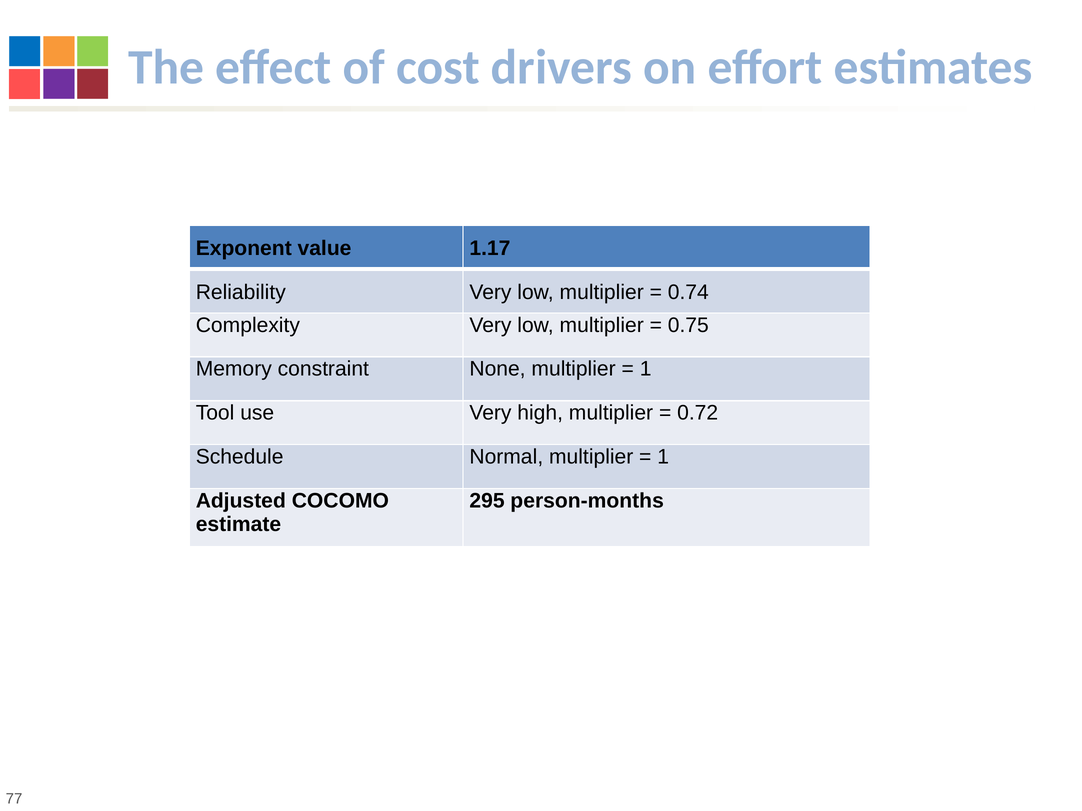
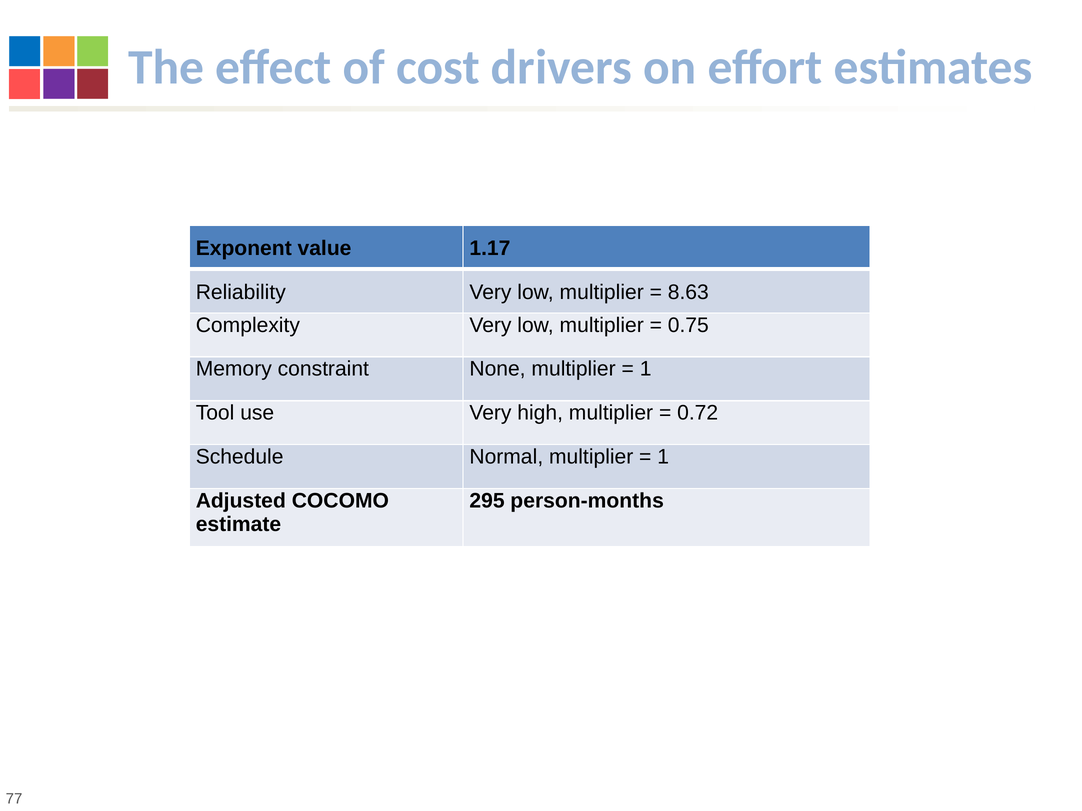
0.74: 0.74 -> 8.63 (688, 292)
